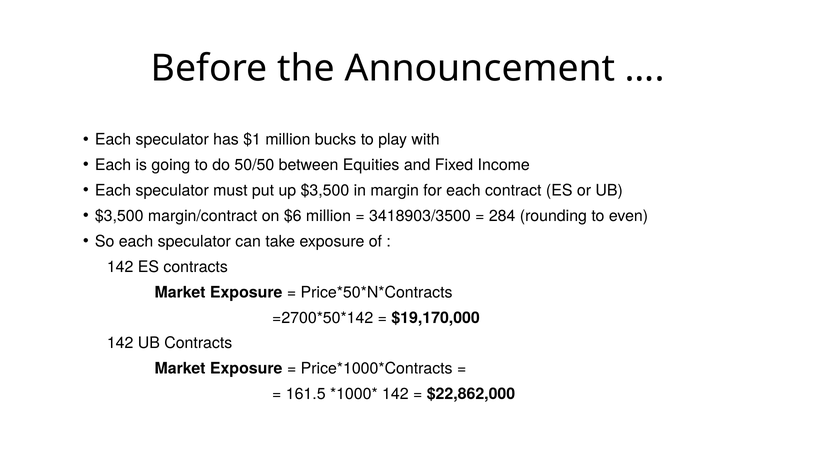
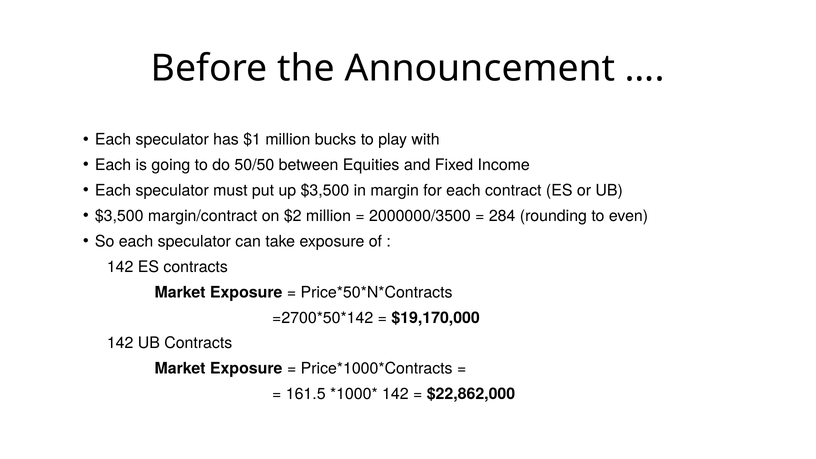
$6: $6 -> $2 (293, 216)
3418903/3500: 3418903/3500 -> 2000000/3500 (420, 216)
